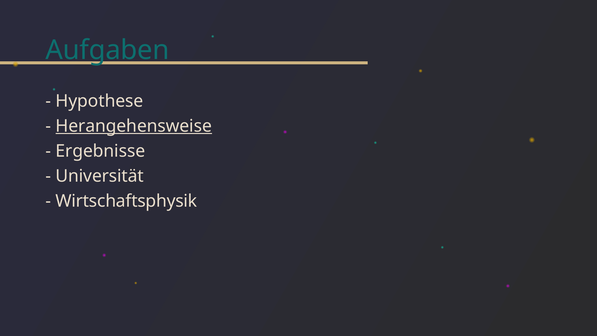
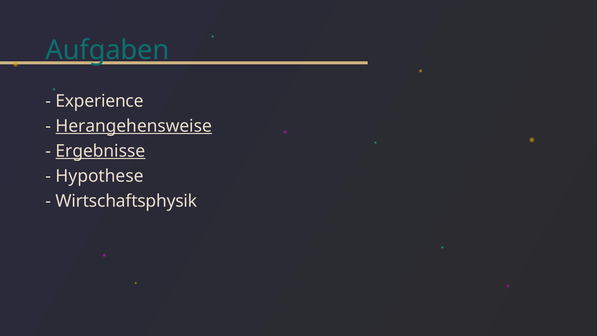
Hypothese: Hypothese -> Experience (100, 101)
Ergebnisse underline: none -> present (100, 151)
Universität: Universität -> Hypothese (100, 176)
